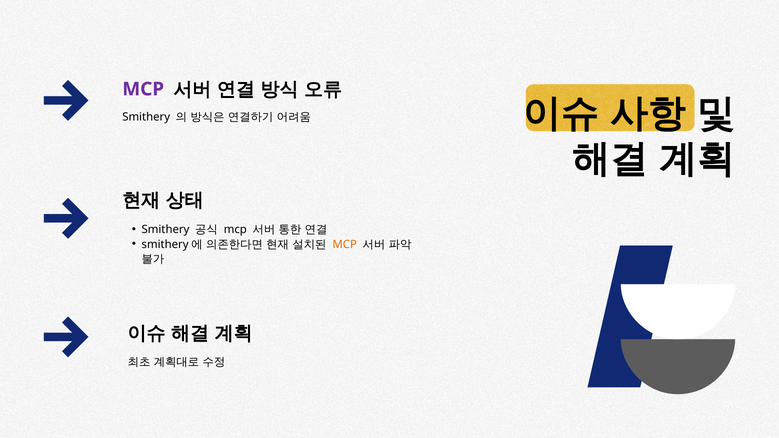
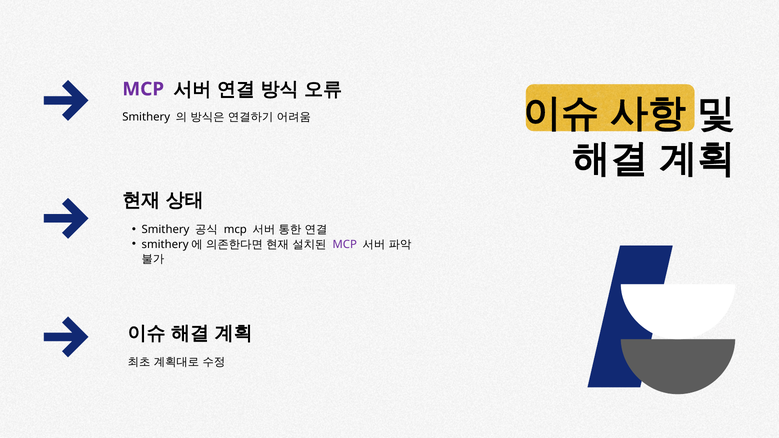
MCP colour: orange -> purple (345, 244)
